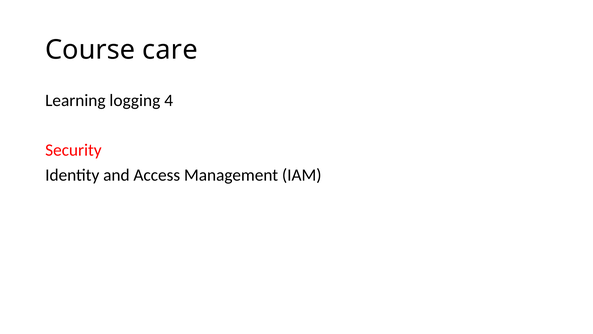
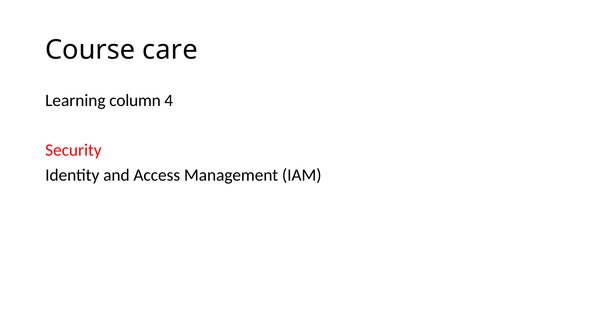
logging: logging -> column (135, 100)
